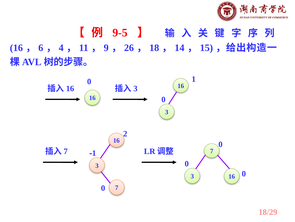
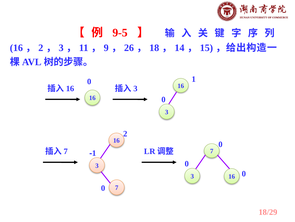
6: 6 -> 2 (41, 48)
4: 4 -> 3 (61, 48)
